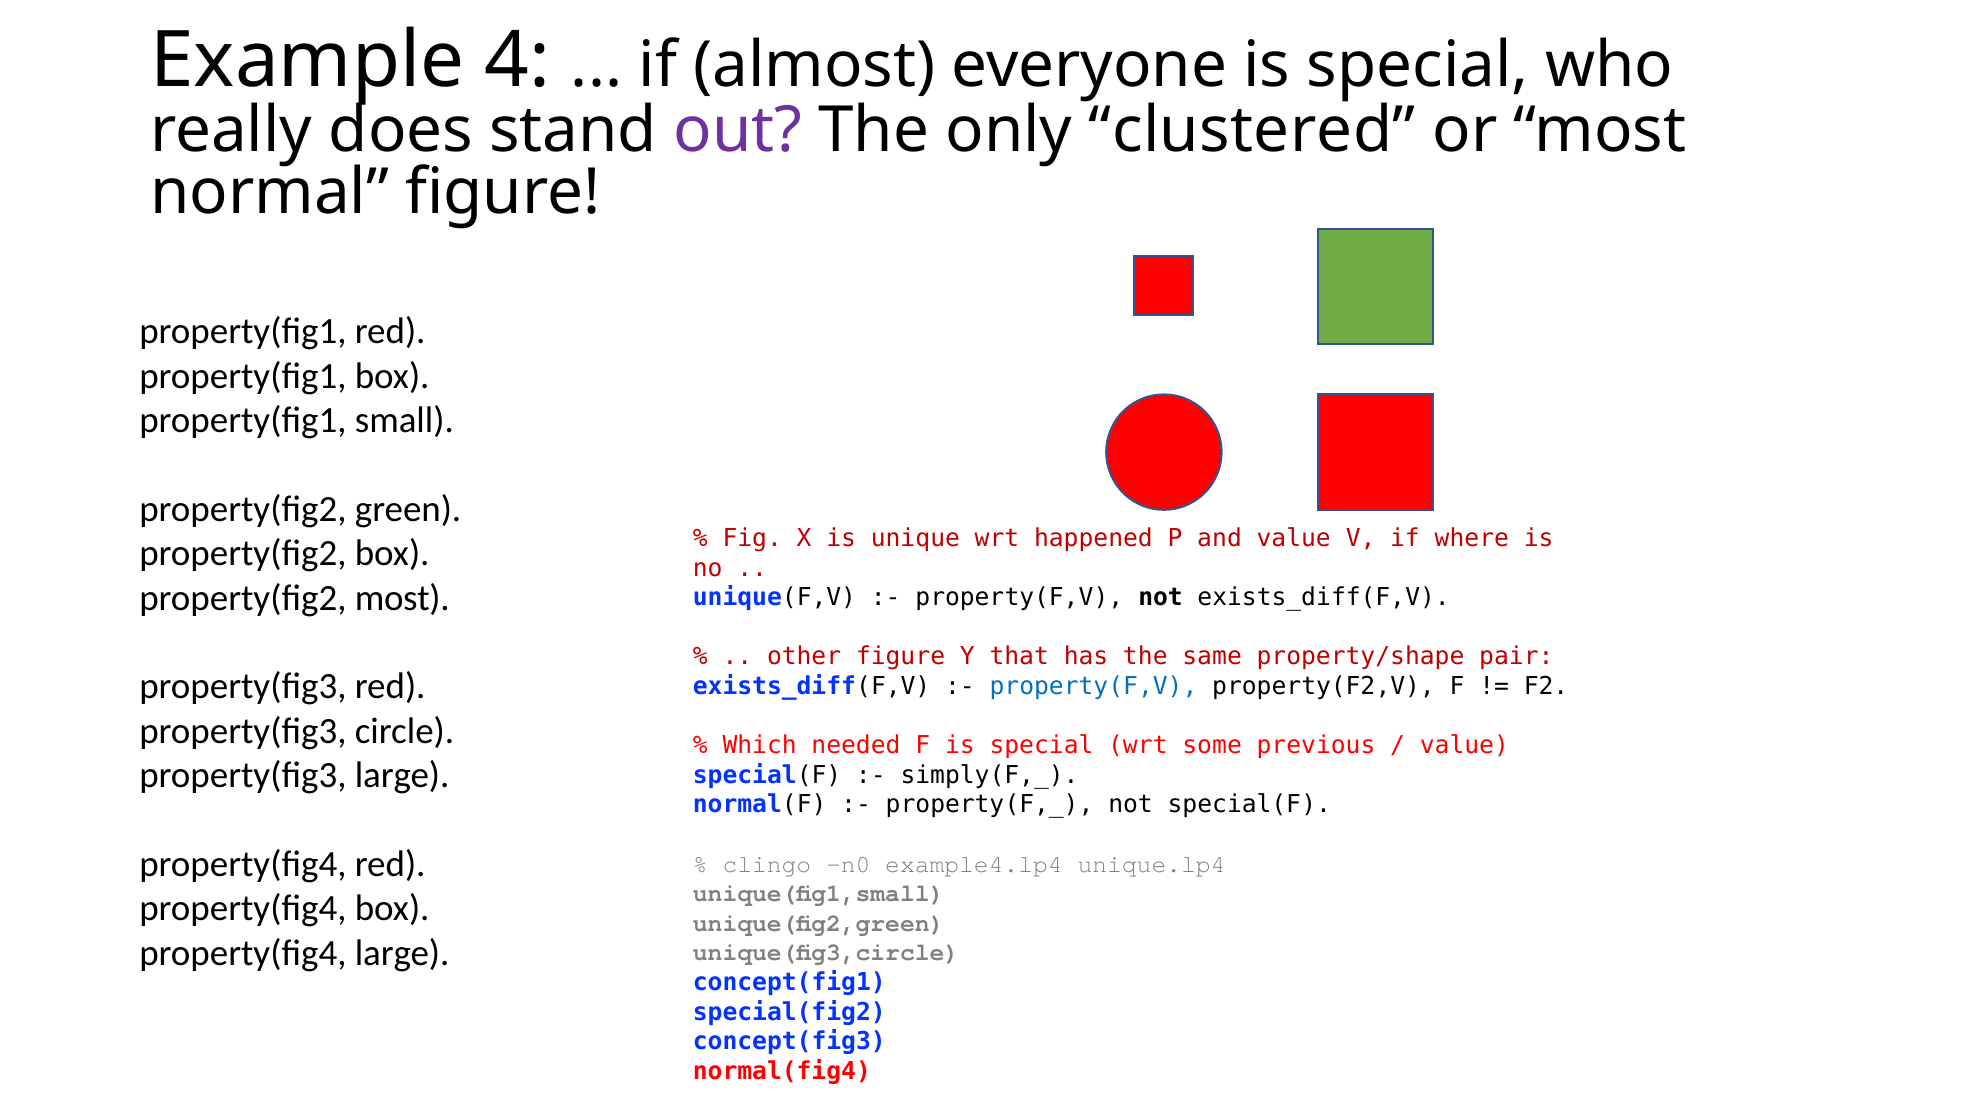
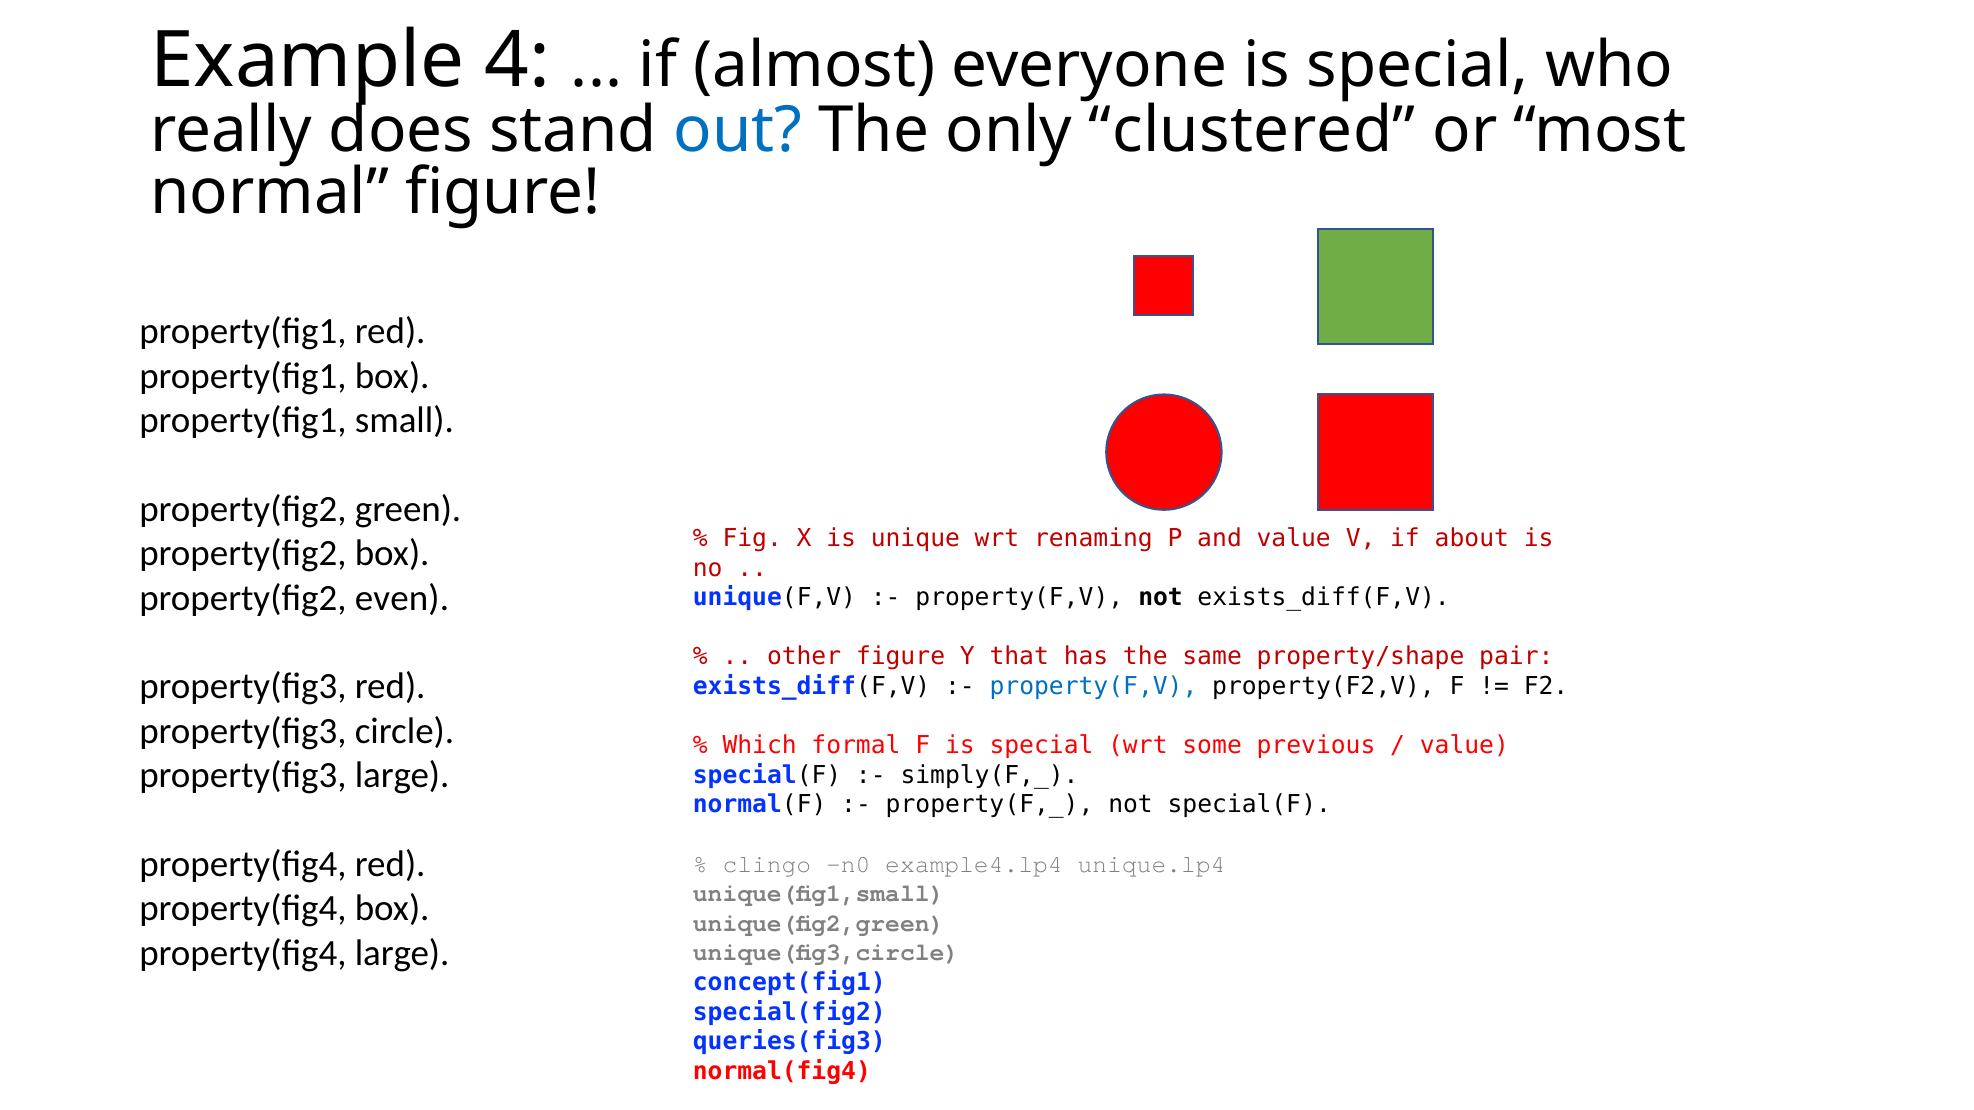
out colour: purple -> blue (738, 131)
happened: happened -> renaming (1093, 539)
where: where -> about (1472, 539)
property(fig2 most: most -> even (402, 598)
needed: needed -> formal (856, 746)
concept(fig3: concept(fig3 -> queries(fig3 (789, 1042)
